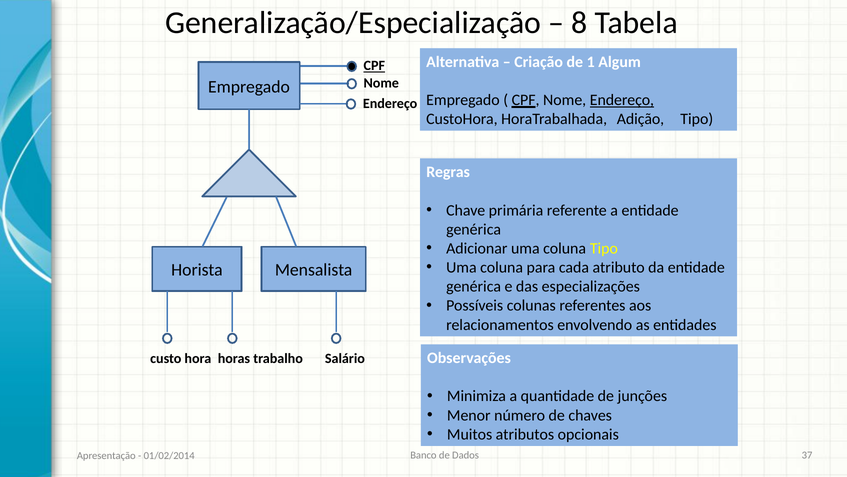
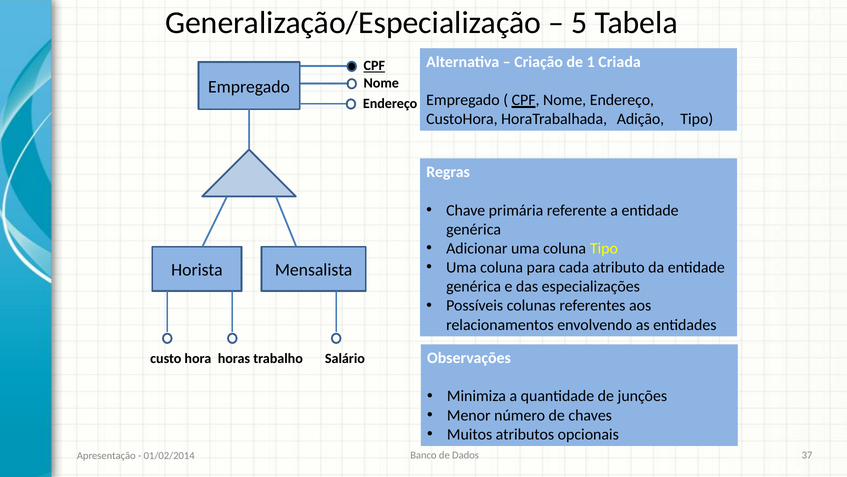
8: 8 -> 5 (579, 23)
Algum: Algum -> Criada (620, 62)
Endereço underline: present -> none (622, 100)
